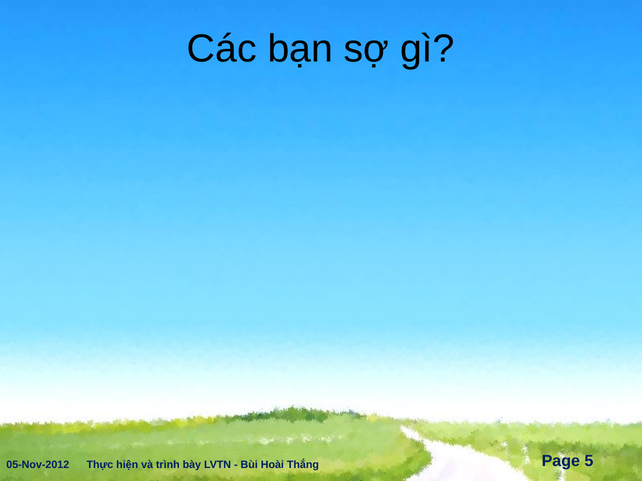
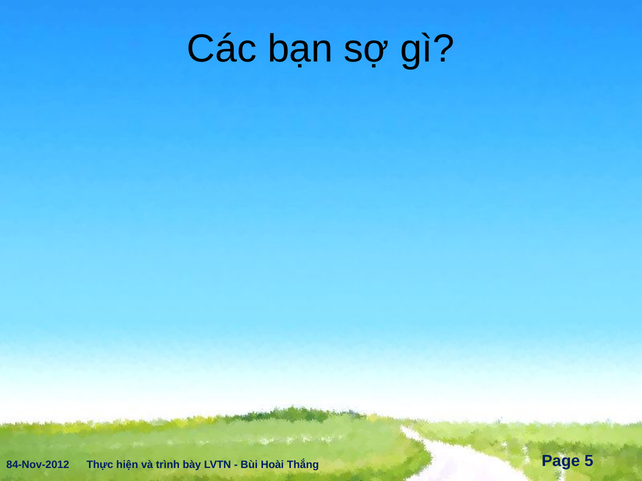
05-Nov-2012: 05-Nov-2012 -> 84-Nov-2012 (38, 465)
